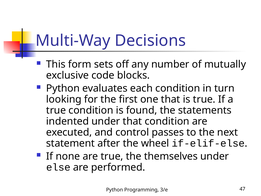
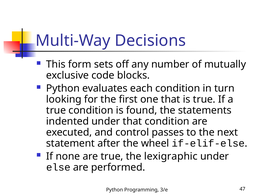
themselves: themselves -> lexigraphic (171, 156)
